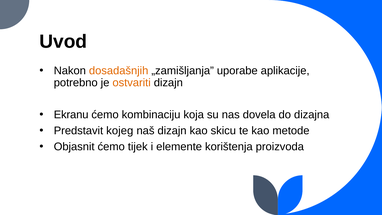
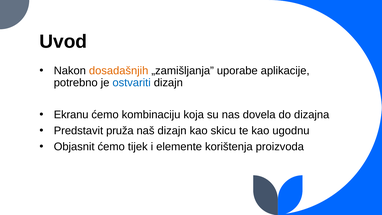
ostvariti colour: orange -> blue (132, 83)
kojeg: kojeg -> pruža (120, 131)
metode: metode -> ugodnu (291, 131)
